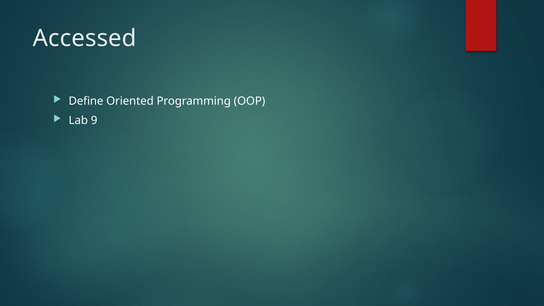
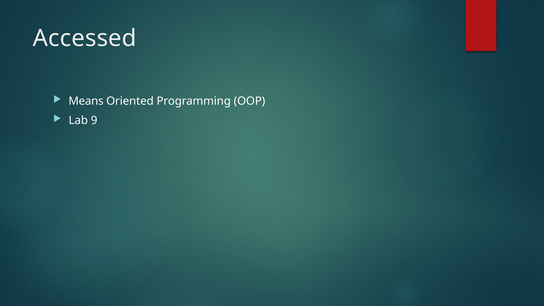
Define: Define -> Means (86, 101)
